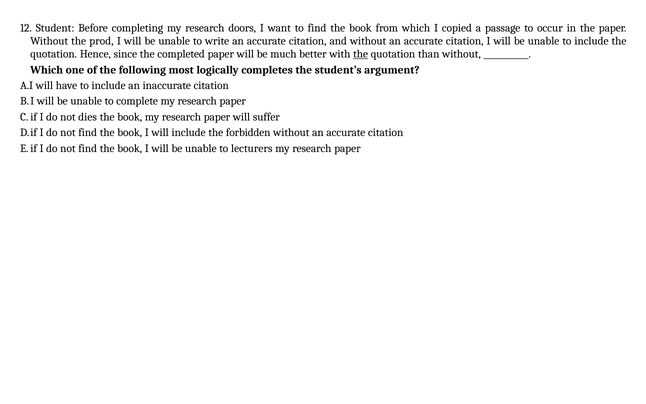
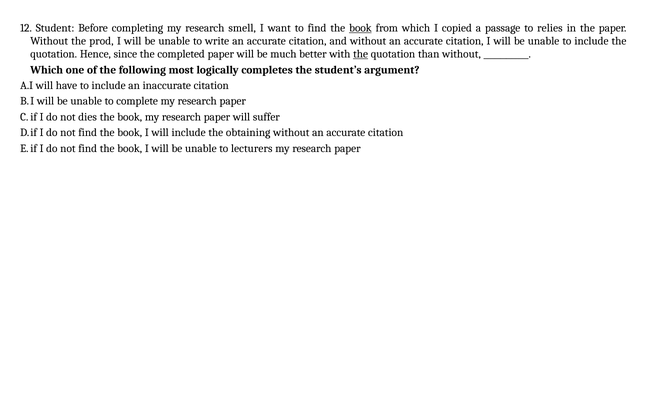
doors: doors -> smell (242, 28)
book underline: none -> present (360, 28)
occur: occur -> relies (550, 28)
forbidden: forbidden -> obtaining (248, 133)
